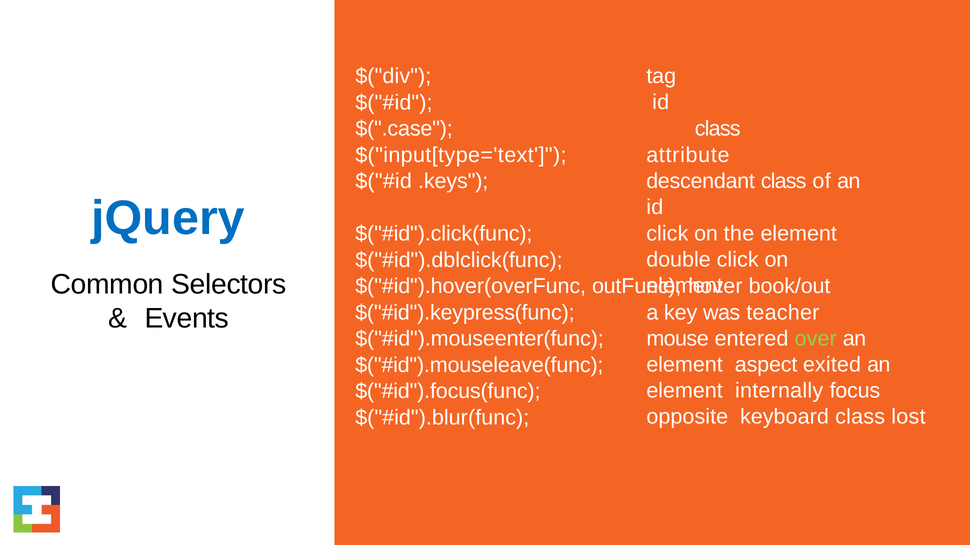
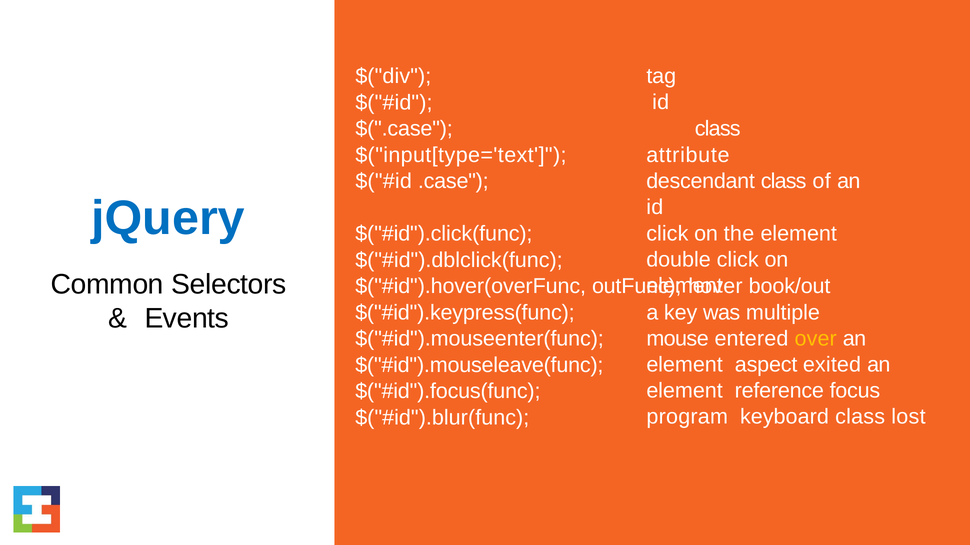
.keys: .keys -> .case (453, 182)
teacher: teacher -> multiple (783, 313)
over colour: light green -> yellow (816, 339)
internally: internally -> reference (779, 391)
opposite: opposite -> program (687, 417)
